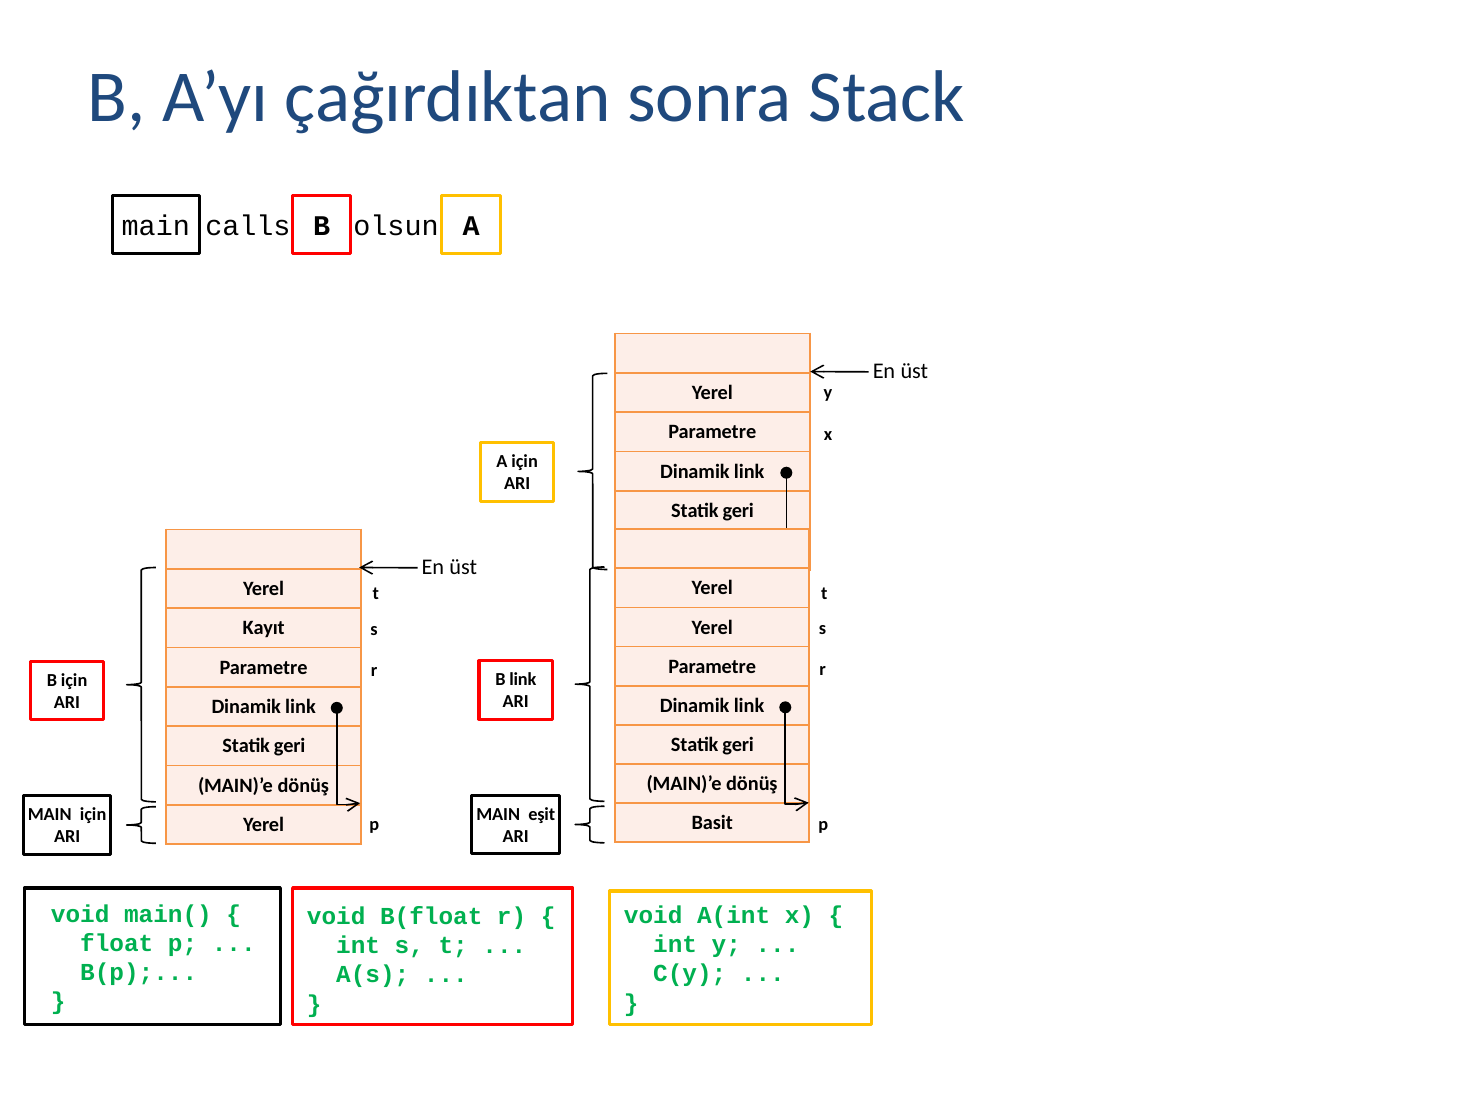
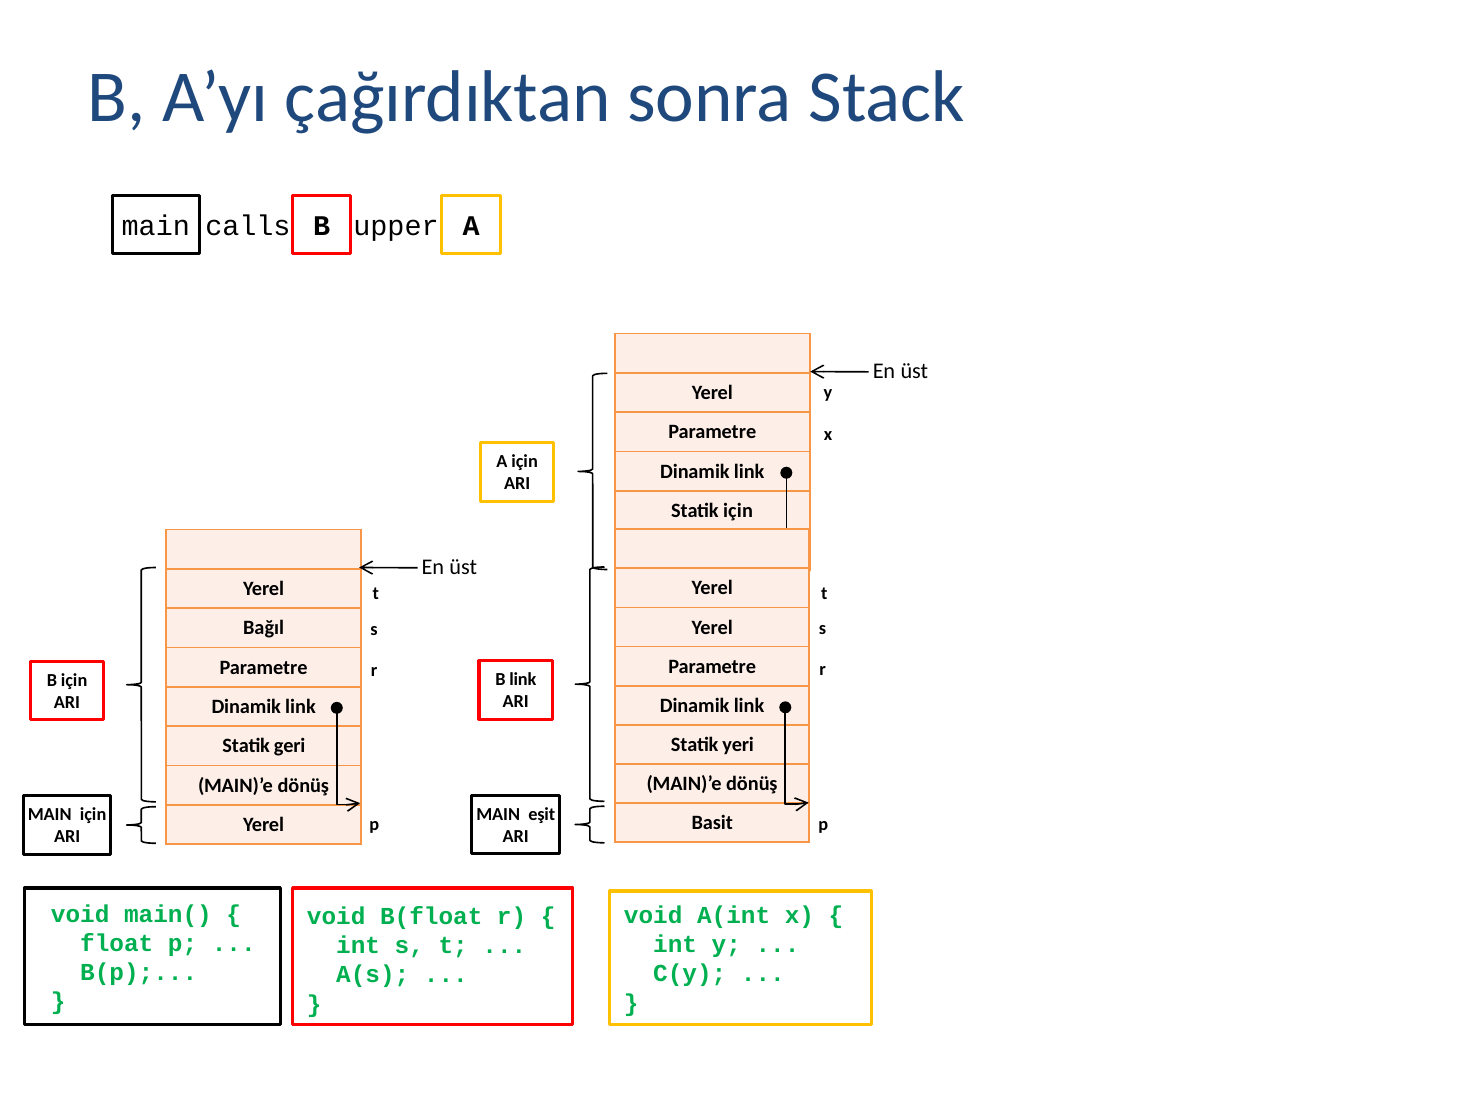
olsun: olsun -> upper (396, 226)
geri: geri -> için (738, 510)
Kayıt: Kayıt -> Bağıl (264, 628)
geri: geri -> yeri (738, 744)
